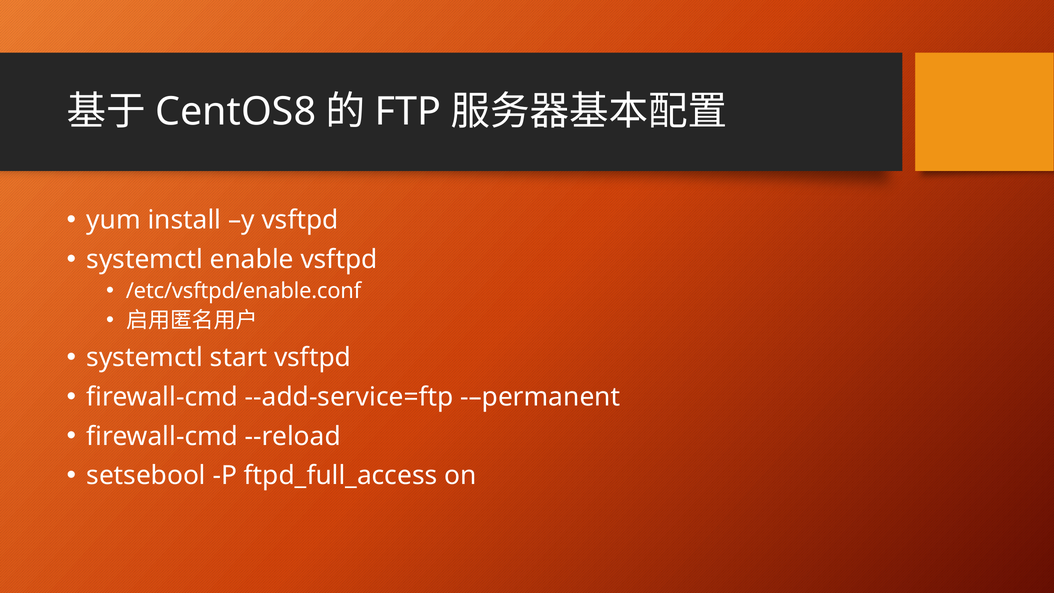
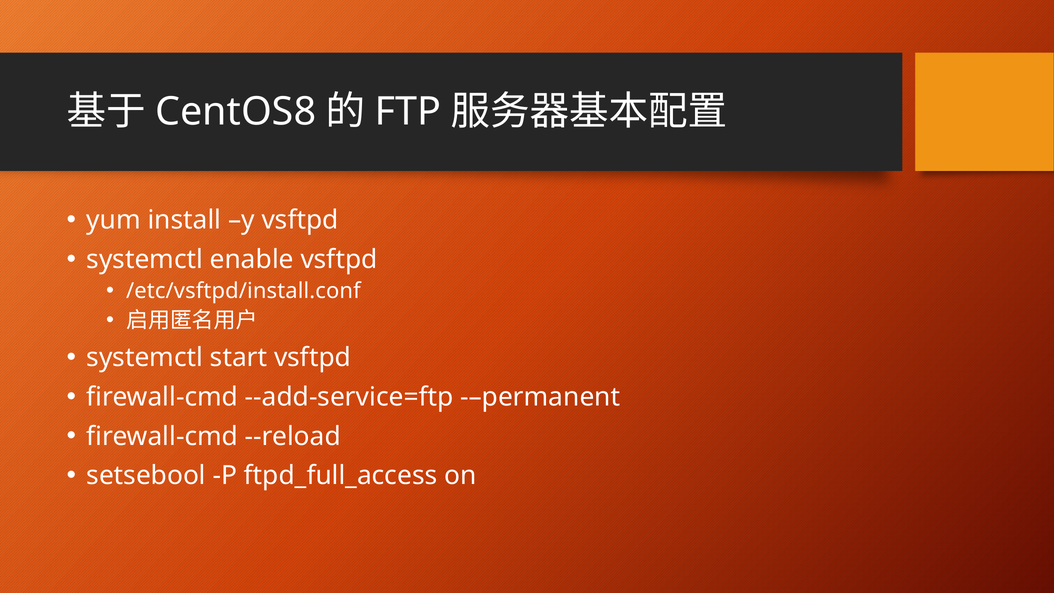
/etc/vsftpd/enable.conf: /etc/vsftpd/enable.conf -> /etc/vsftpd/install.conf (243, 291)
